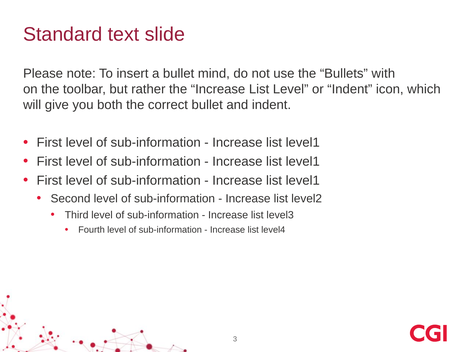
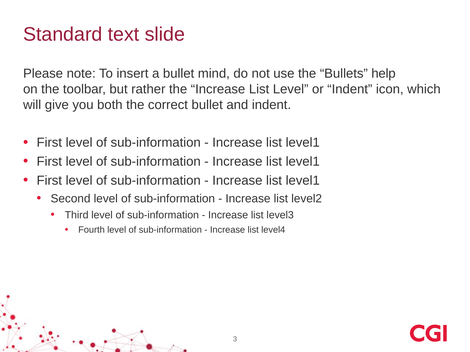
with: with -> help (383, 74)
